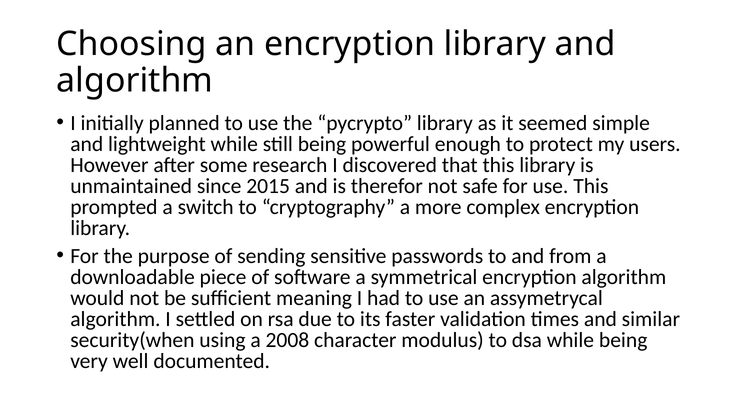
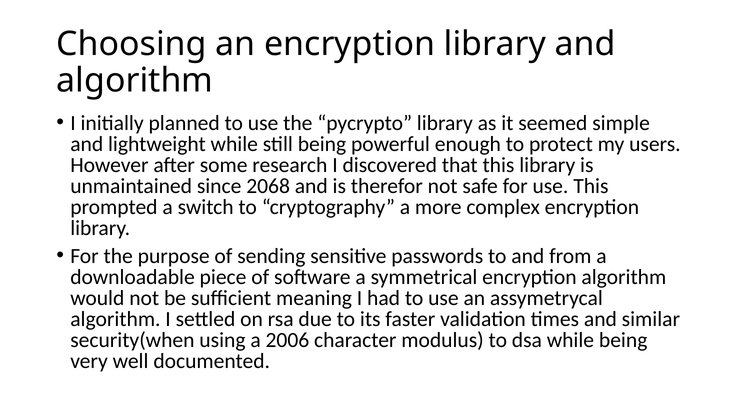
2015: 2015 -> 2068 (268, 186)
2008: 2008 -> 2006 (287, 340)
